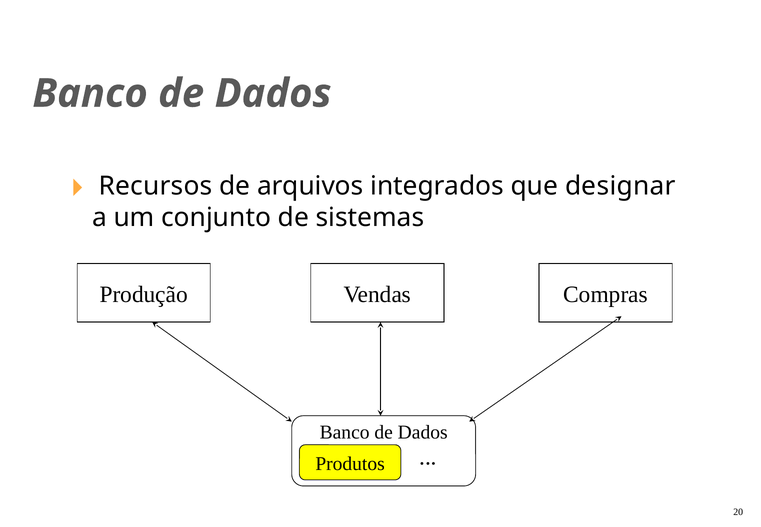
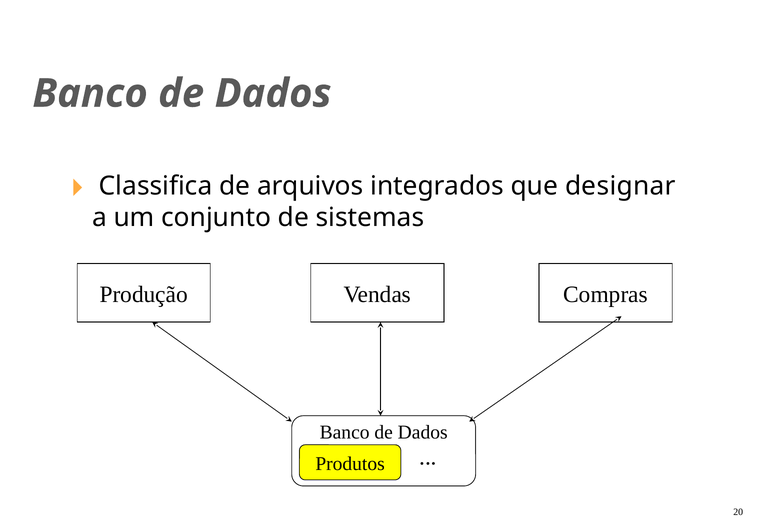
Recursos: Recursos -> Classifica (156, 186)
